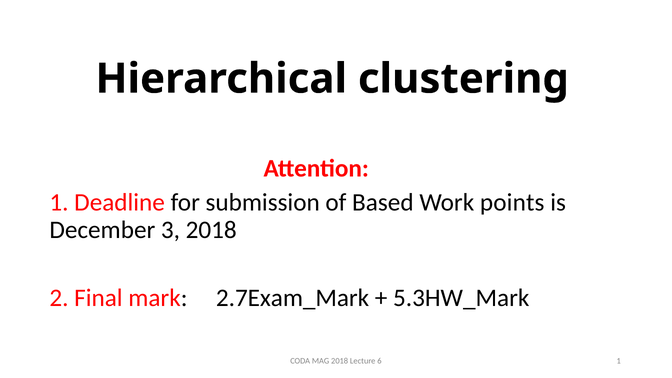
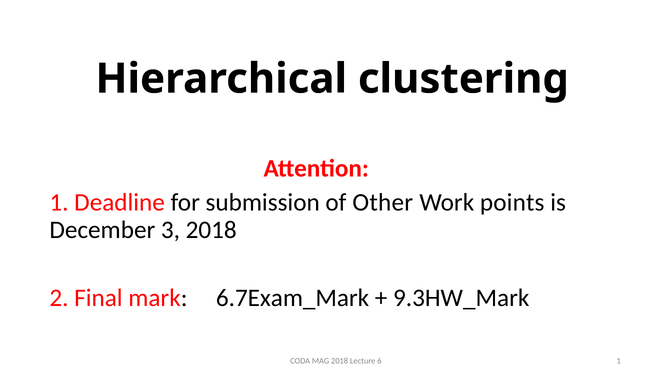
Based: Based -> Other (383, 202)
2.7Exam_Mark: 2.7Exam_Mark -> 6.7Exam_Mark (293, 298)
5.3HW_Mark: 5.3HW_Mark -> 9.3HW_Mark (461, 298)
